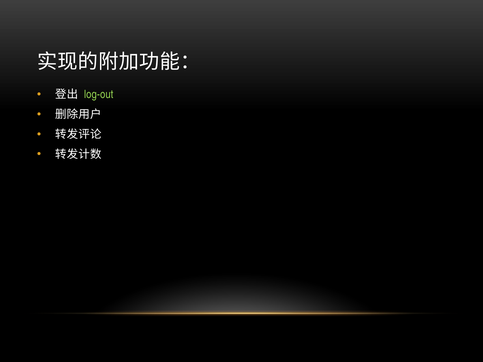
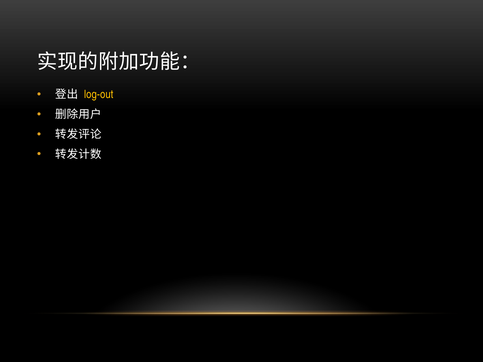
log-out colour: light green -> yellow (99, 95)
